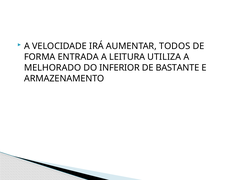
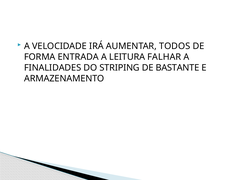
UTILIZA: UTILIZA -> FALHAR (164, 57)
MELHORADO: MELHORADO -> FINALIDADES (53, 68)
INFERIOR: INFERIOR -> STRIPING (120, 68)
